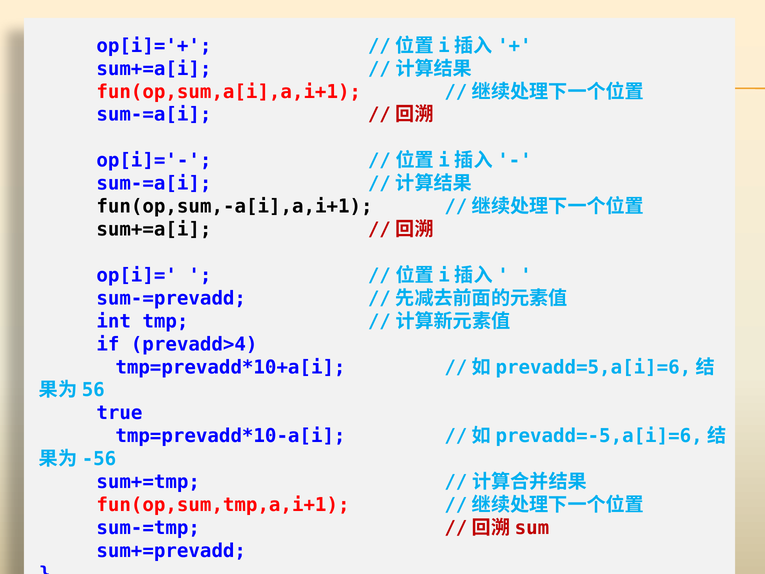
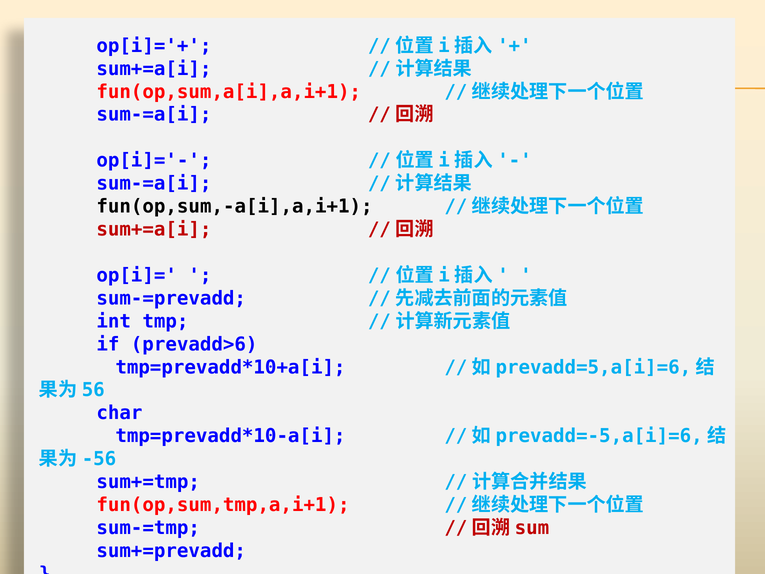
sum+=a[i colour: black -> red (154, 229)
prevadd>4: prevadd>4 -> prevadd>6 (194, 344)
true: true -> char (119, 413)
